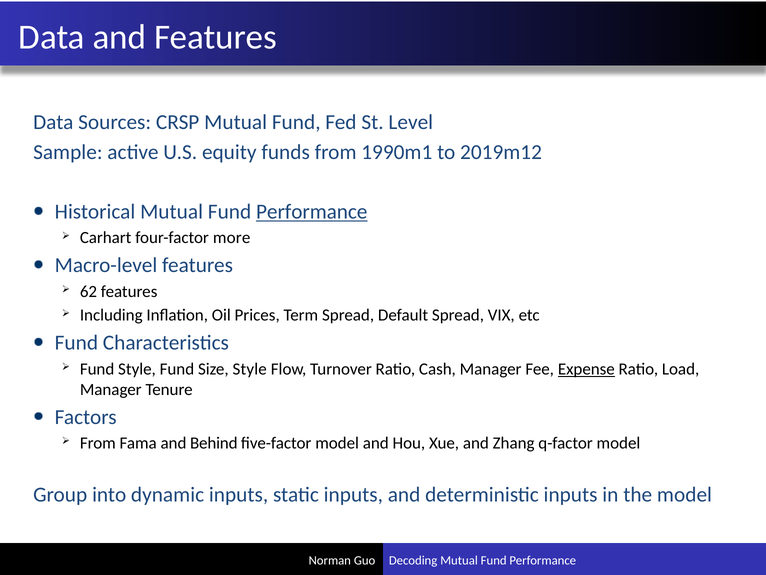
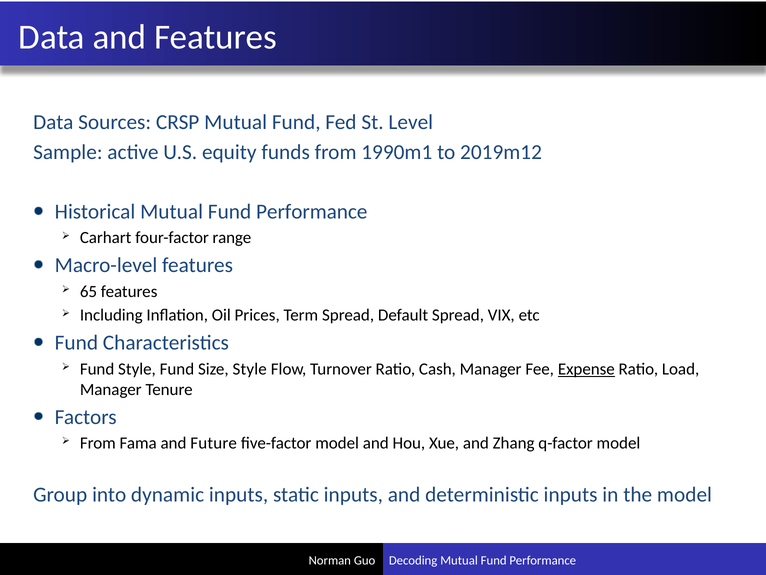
Performance underline: present -> none (312, 212)
more: more -> range (232, 238)
62: 62 -> 65 (88, 291)
Behind: Behind -> Future (214, 443)
